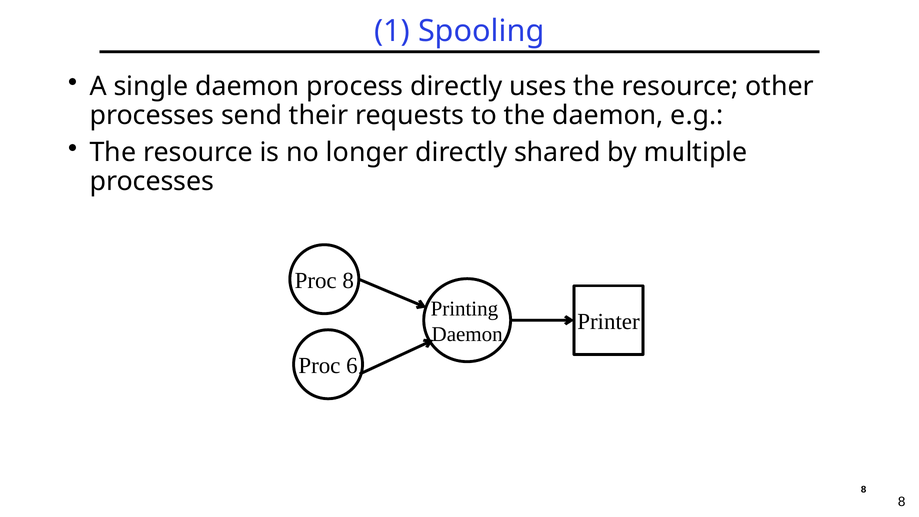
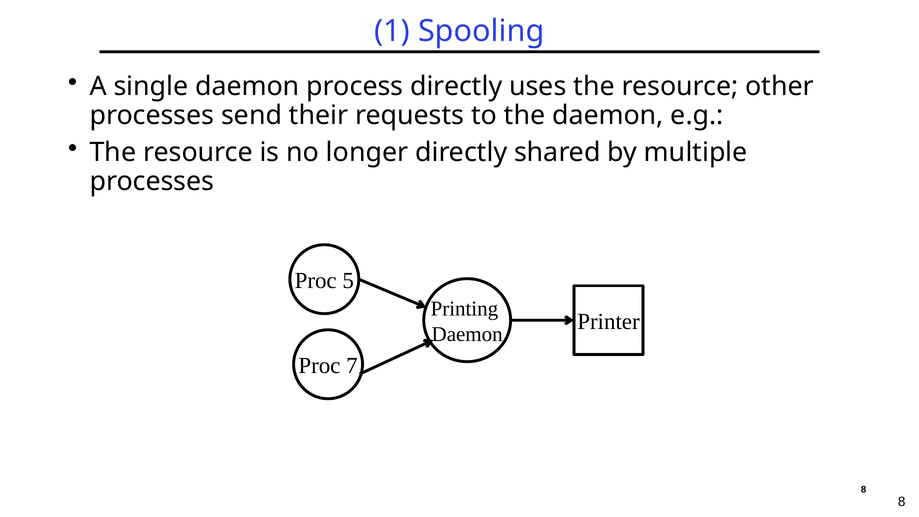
Proc 8: 8 -> 5 (348, 281)
6: 6 -> 7 (352, 366)
